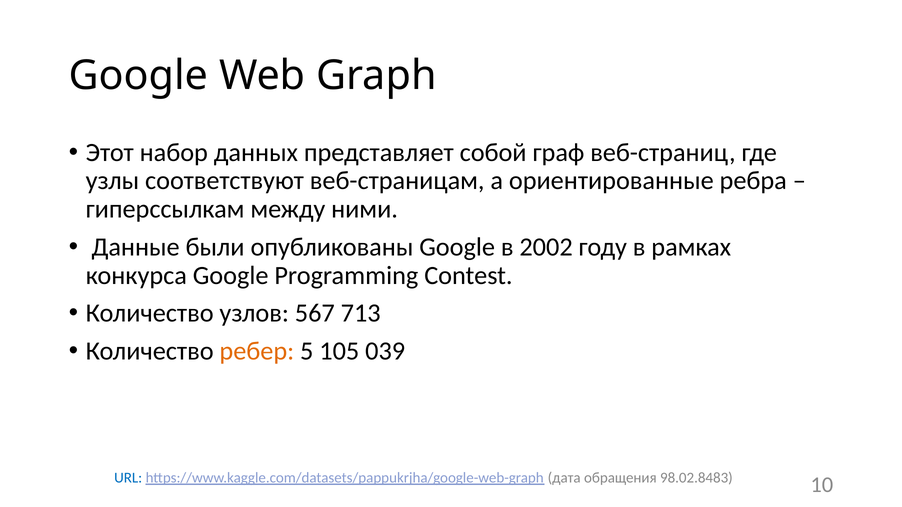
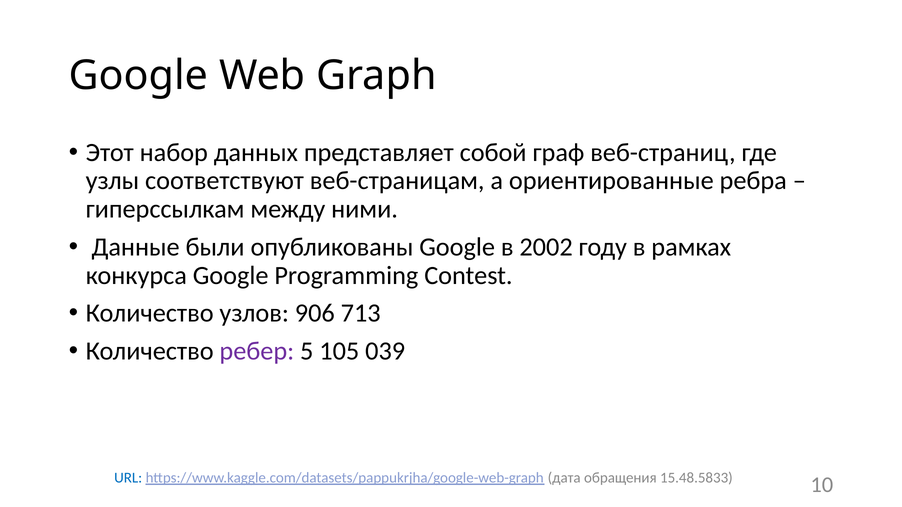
567: 567 -> 906 (315, 313)
ребер colour: orange -> purple (257, 351)
98.02.8483: 98.02.8483 -> 15.48.5833 (696, 478)
